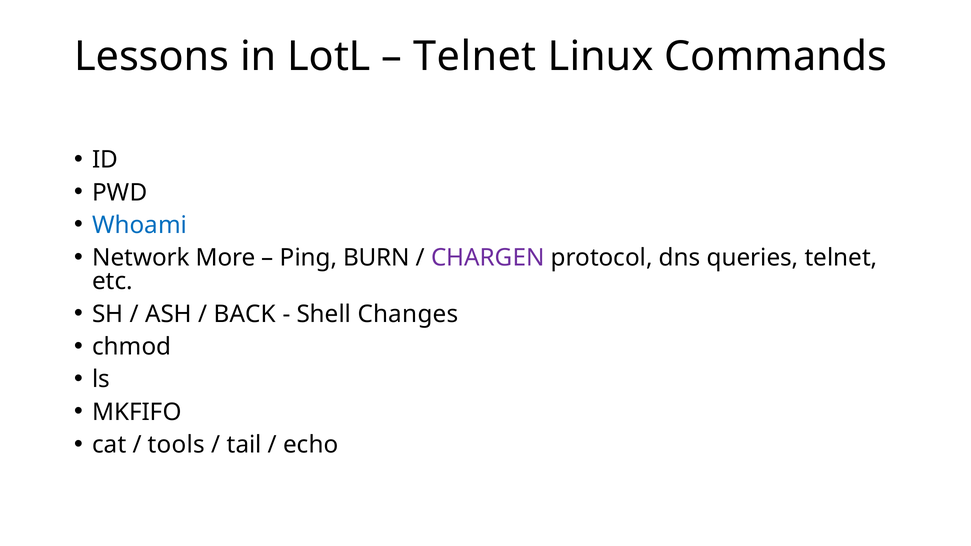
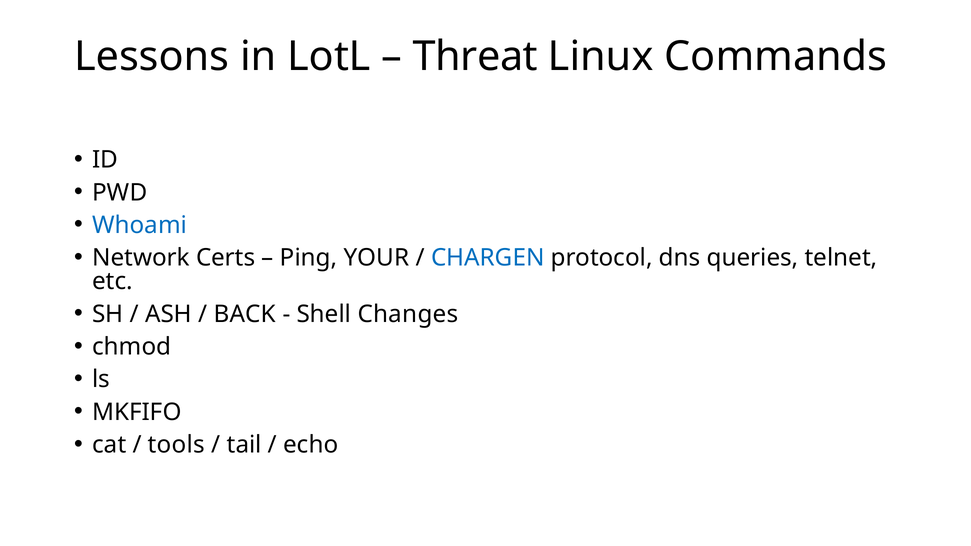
Telnet: Telnet -> Threat (475, 57)
More: More -> Certs (226, 258)
BURN: BURN -> YOUR (376, 258)
CHARGEN colour: purple -> blue (488, 258)
